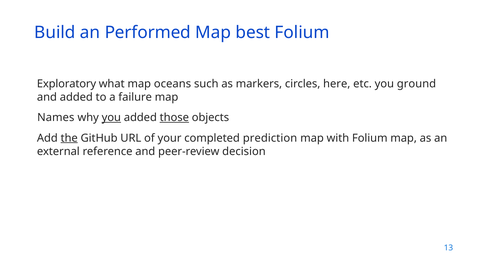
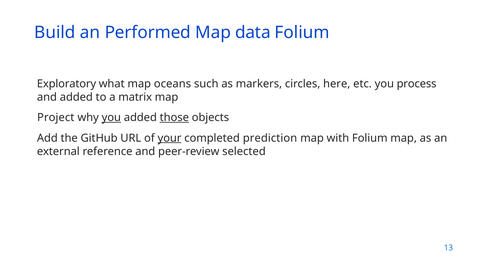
best: best -> data (253, 32)
ground: ground -> process (417, 84)
failure: failure -> matrix (135, 97)
Names: Names -> Project (56, 118)
the underline: present -> none (69, 138)
your underline: none -> present (170, 138)
decision: decision -> selected (244, 152)
